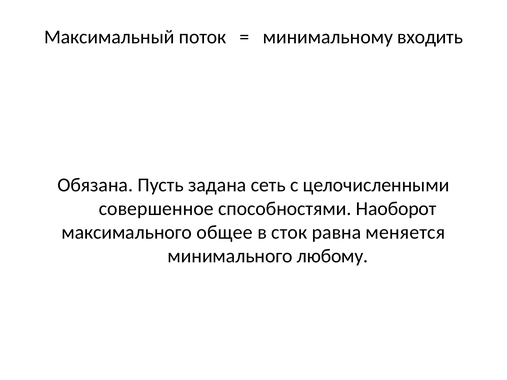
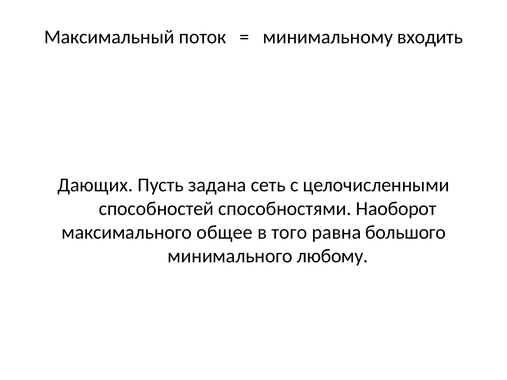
Обязана: Обязана -> Дающих (95, 185)
совершенное: совершенное -> способностей (156, 209)
сток: сток -> того (289, 232)
меняется: меняется -> большого (405, 232)
